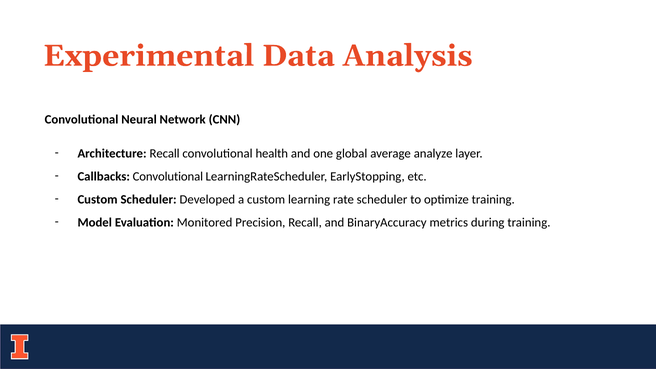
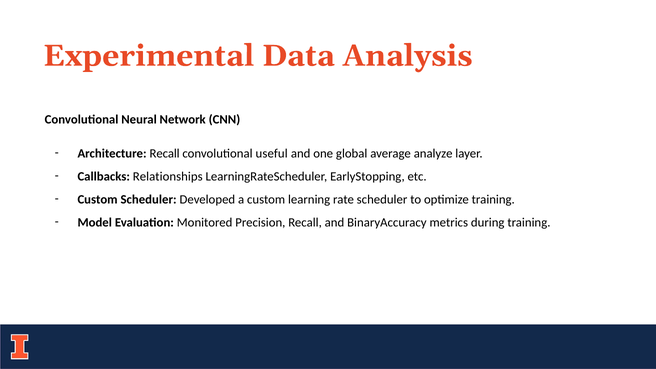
health: health -> useful (272, 154)
Callbacks Convolutional: Convolutional -> Relationships (168, 177)
